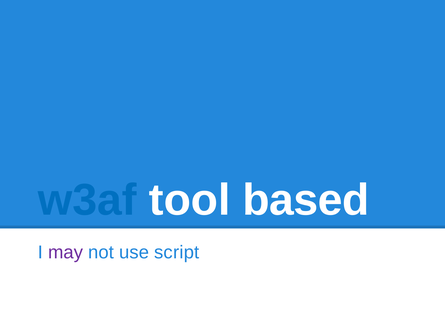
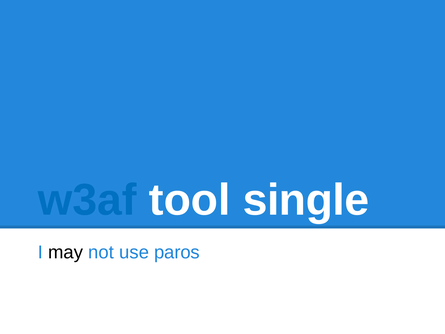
based: based -> single (306, 200)
may colour: purple -> black (66, 252)
script: script -> paros (177, 252)
